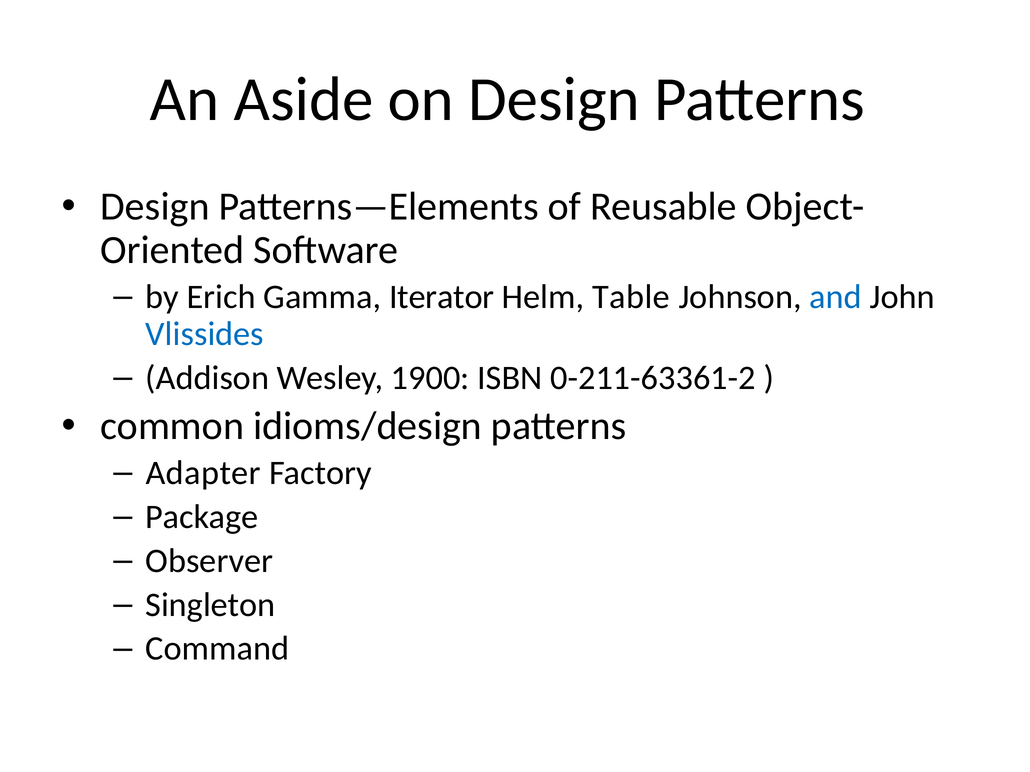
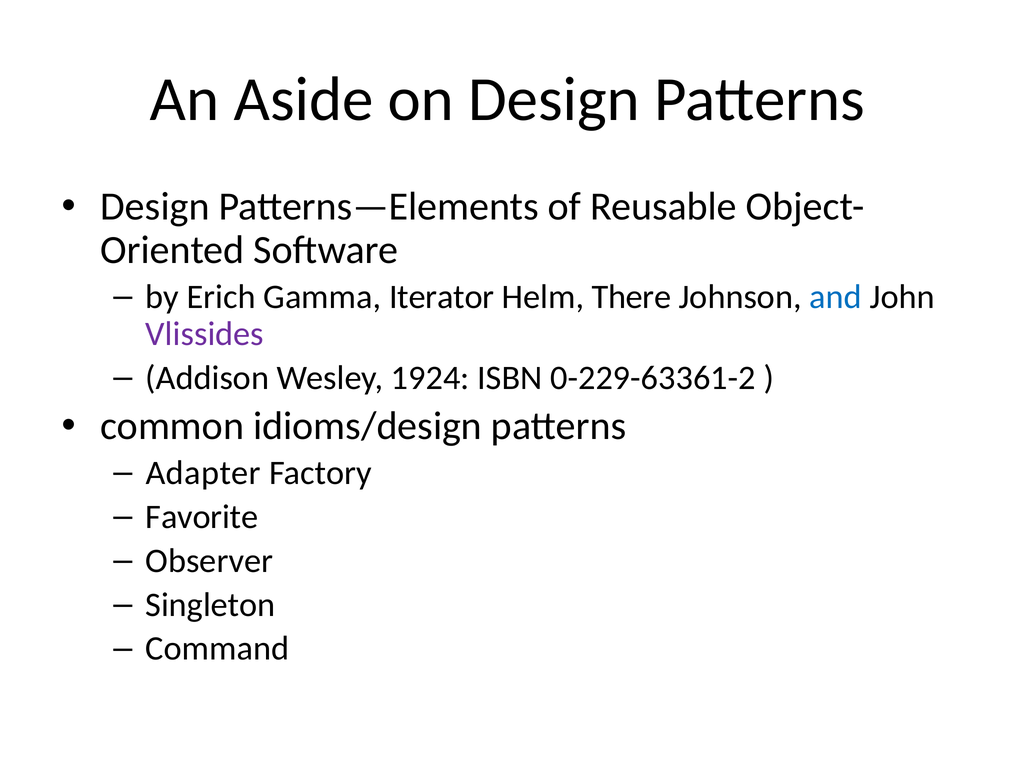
Table: Table -> There (631, 297)
Vlissides colour: blue -> purple (205, 334)
1900: 1900 -> 1924 (430, 378)
0-211-63361-2: 0-211-63361-2 -> 0-229-63361-2 (653, 378)
Package: Package -> Favorite (202, 517)
